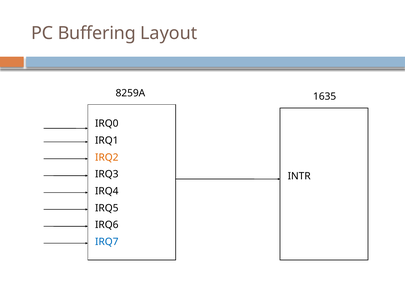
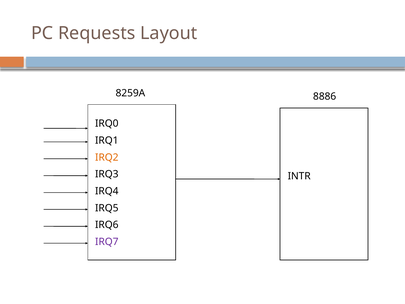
Buffering: Buffering -> Requests (97, 33)
1635: 1635 -> 8886 (325, 97)
IRQ7 colour: blue -> purple (107, 242)
